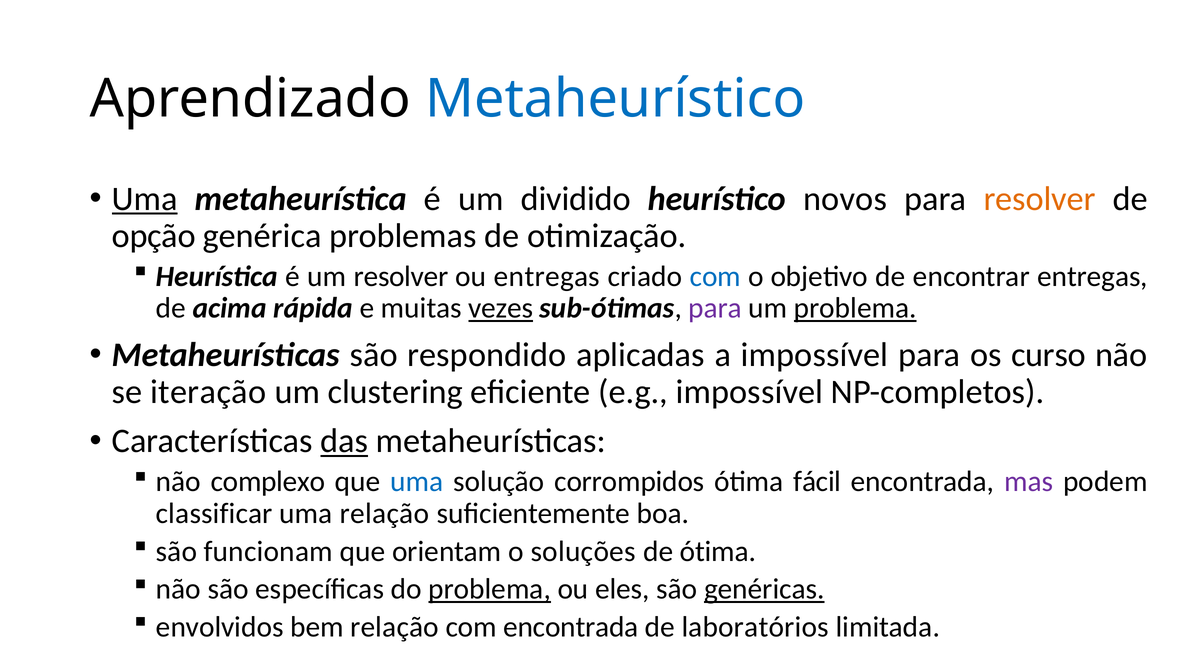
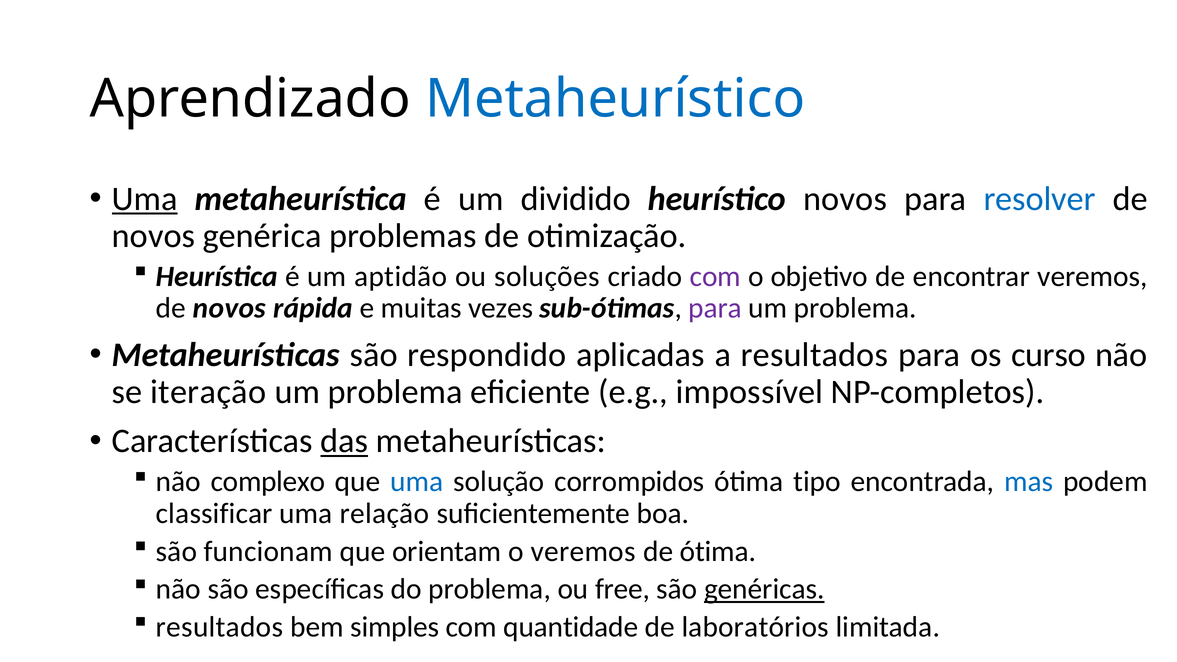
resolver colour: orange -> blue (1040, 199)
opção: opção -> novos (154, 236)
um resolver: resolver -> aptidão (401, 277)
ou entregas: entregas -> soluções (547, 277)
com colour: blue -> purple (715, 277)
encontrar entregas: entregas -> veremos (1092, 277)
acima: acima -> novos (229, 308)
vezes underline: present -> none (501, 308)
problema underline: present -> none (855, 308)
a impossível: impossível -> resultados (814, 355)
clustering: clustering -> problema (395, 392)
fácil: fácil -> tipo (817, 482)
mas colour: purple -> blue (1029, 482)
o soluções: soluções -> veremos (583, 551)
problema underline: present -> none (490, 589)
eles: eles -> free (622, 589)
envolvidos: envolvidos -> resultados (220, 627)
bem relação: relação -> simples (395, 627)
com encontrada: encontrada -> quantidade (571, 627)
